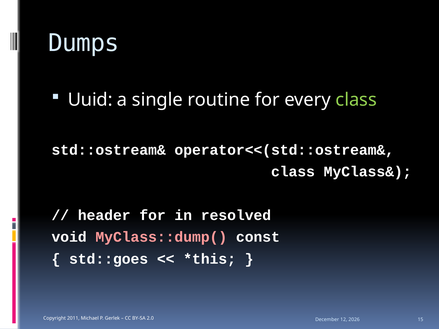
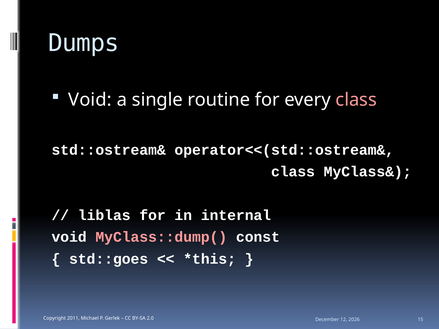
Uuid: Uuid -> Void (90, 100)
class colour: light green -> pink (356, 100)
header: header -> liblas (104, 216)
resolved: resolved -> internal (236, 216)
